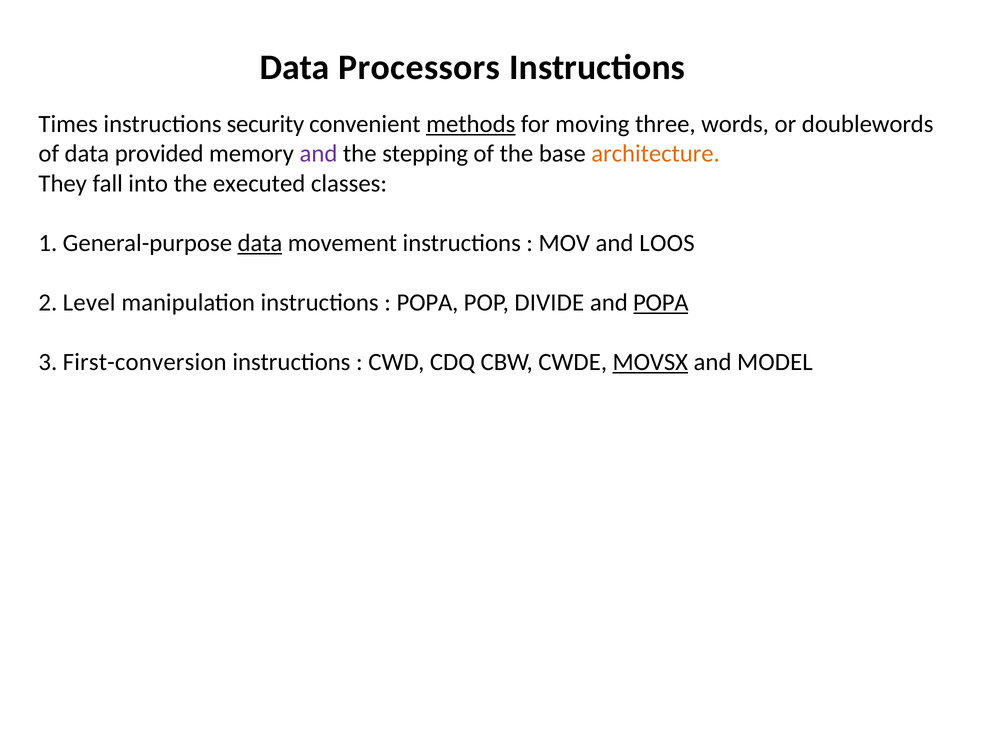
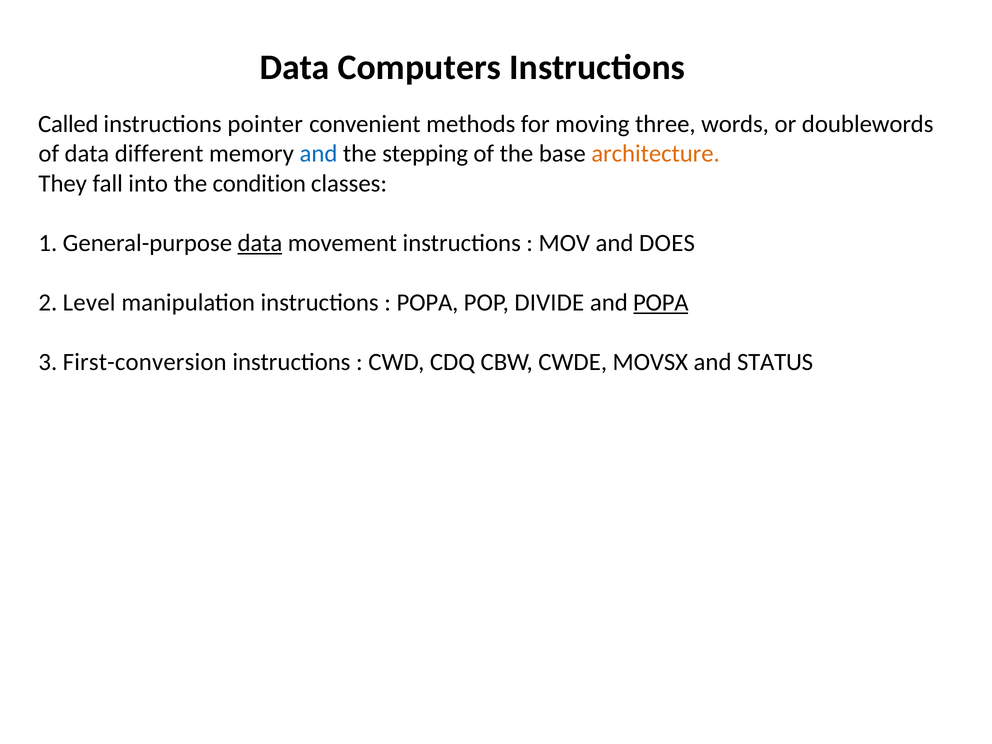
Processors: Processors -> Computers (419, 68)
Times: Times -> Called (68, 124)
security: security -> pointer (265, 124)
methods underline: present -> none (471, 124)
provided: provided -> different (159, 154)
and colour: purple -> blue (318, 154)
executed: executed -> condition (259, 183)
LOOS: LOOS -> DOES (667, 243)
MOVSX underline: present -> none (650, 362)
MODEL: MODEL -> STATUS (775, 362)
